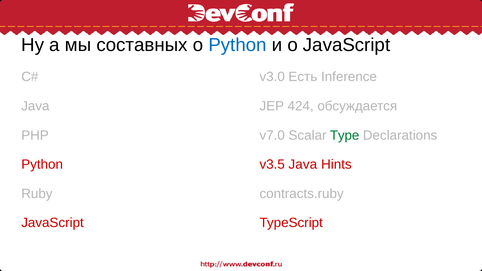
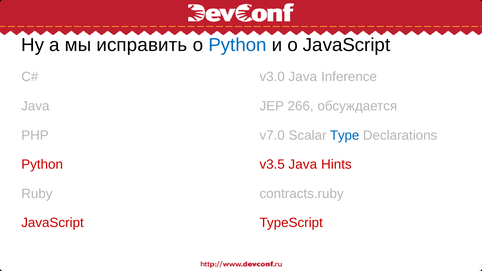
составных: составных -> исправить (142, 45)
v3.0 Есть: Есть -> Java (303, 77)
424: 424 -> 266 (301, 106)
Type colour: green -> blue (345, 135)
